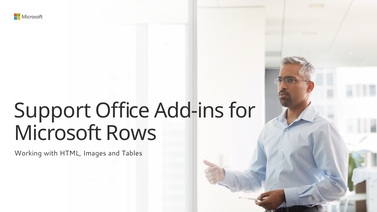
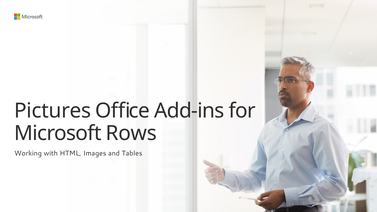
Support: Support -> Pictures (53, 111)
